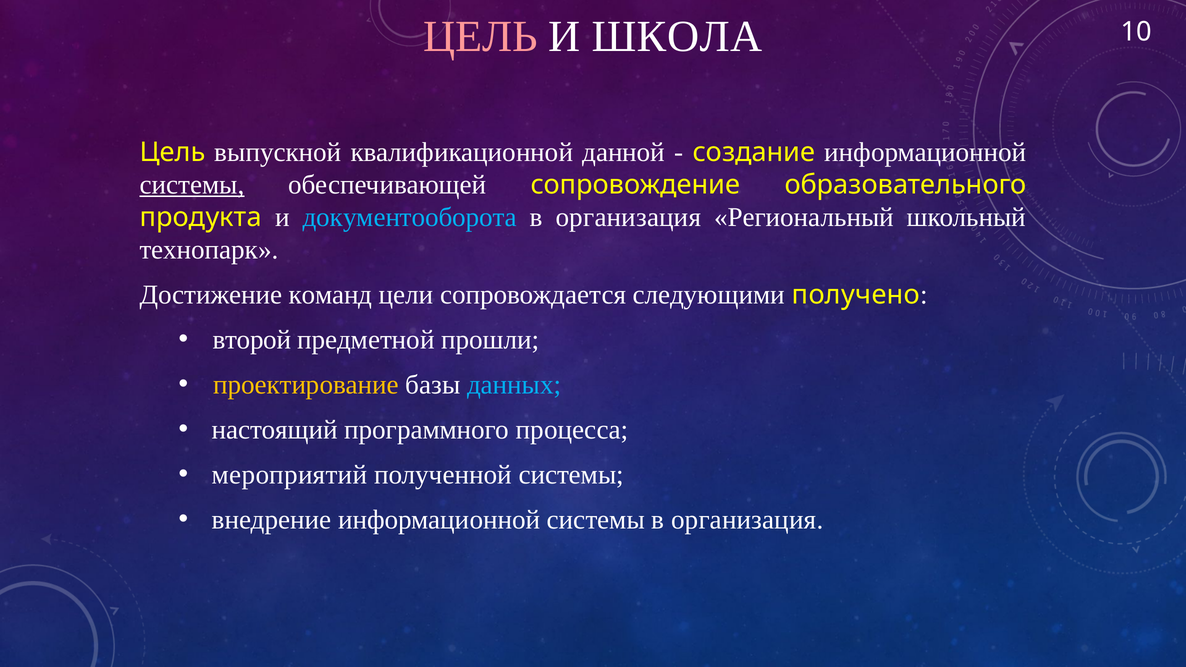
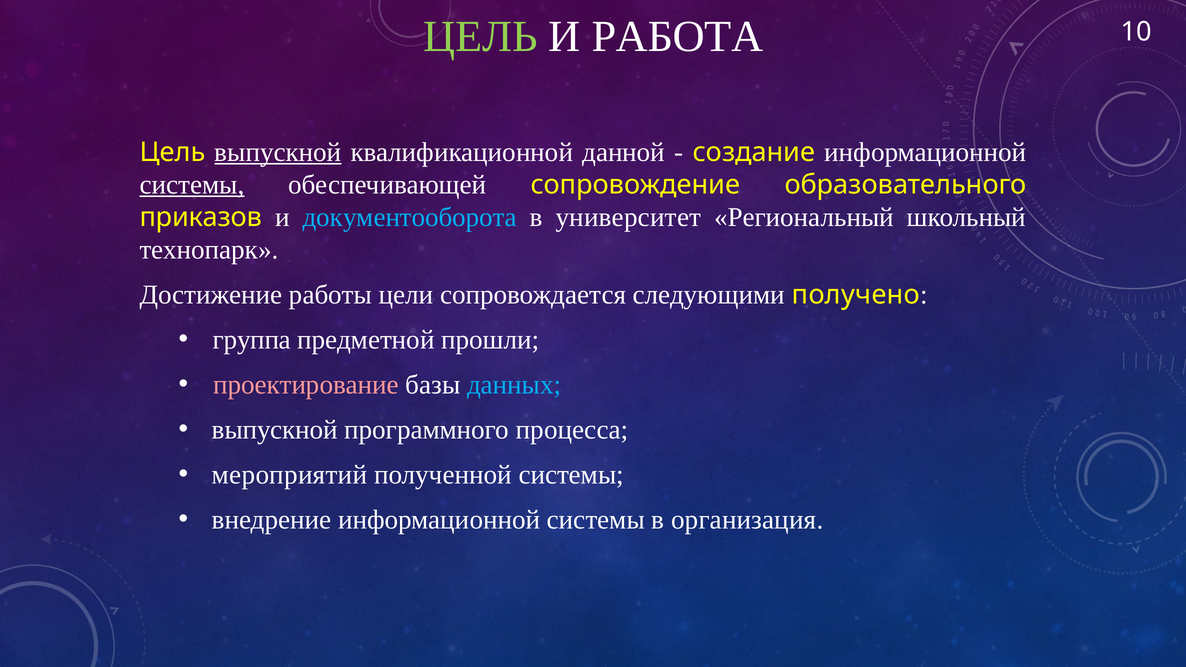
ЦЕЛЬ colour: pink -> light green (480, 36)
ШКОЛА: ШКОЛА -> РАБОТА (677, 36)
выпускной underline: none -> present (278, 152)
продукта: продукта -> приказов (201, 217)
организация: организация -> университет (628, 217)
команд: команд -> работы (330, 295)
второй: второй -> группа (252, 340)
проектирование colour: yellow -> pink (306, 385)
настоящий: настоящий -> выпускной (275, 430)
